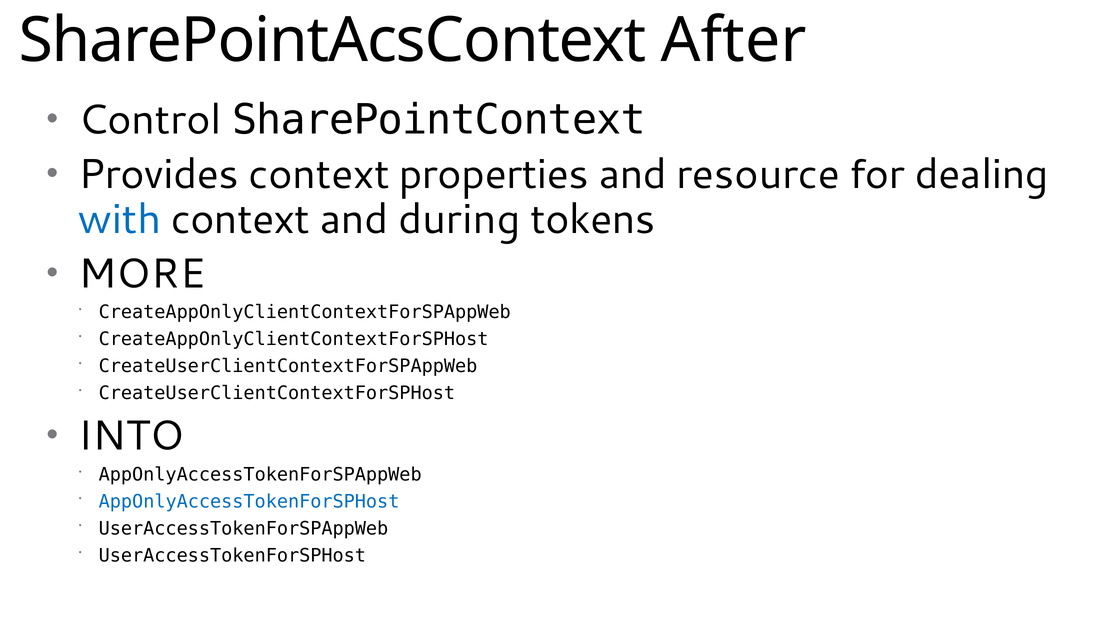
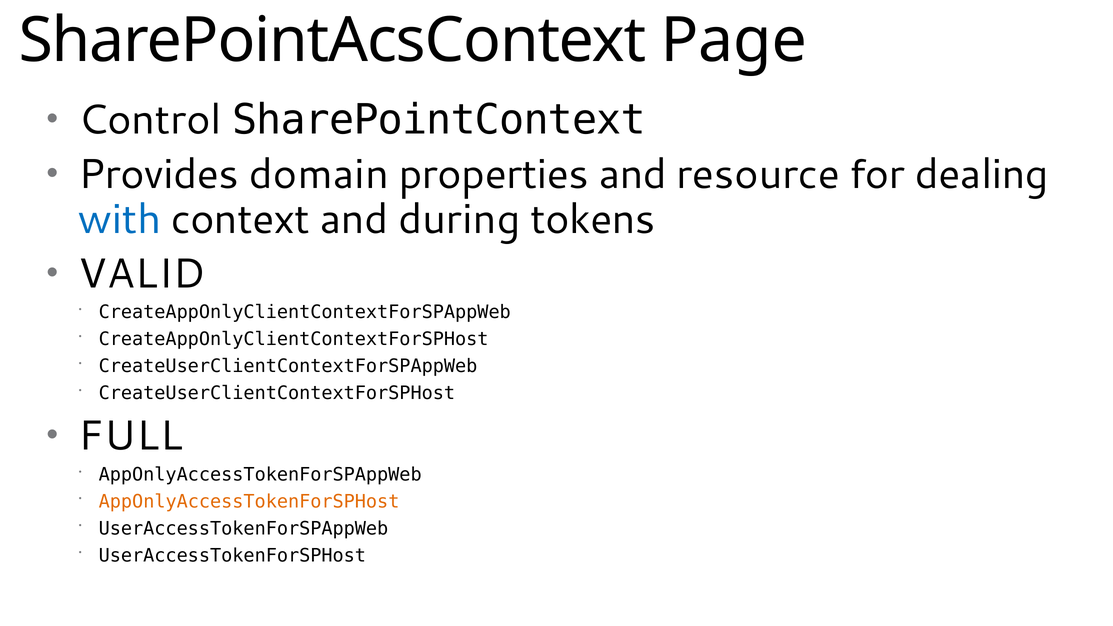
After: After -> Page (734, 40)
Provides context: context -> domain (319, 174)
MORE: MORE -> VALID (142, 274)
INTO: INTO -> FULL (131, 436)
AppOnlyAccessTokenForSPHost colour: blue -> orange (249, 502)
